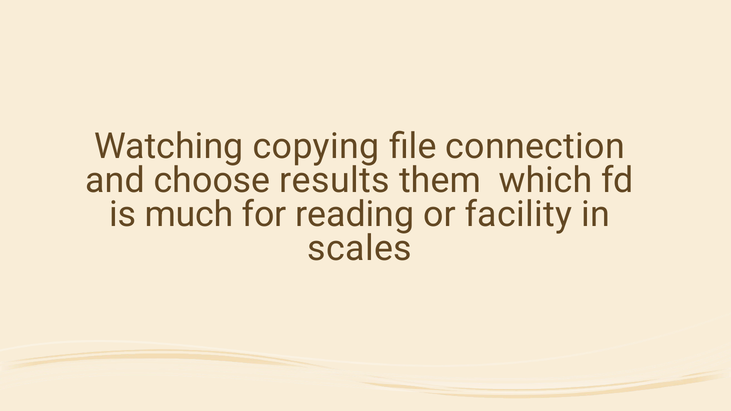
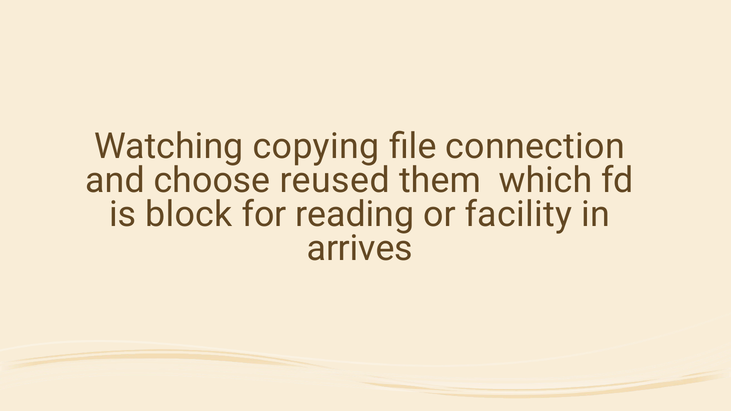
results: results -> reused (335, 180)
much: much -> block (189, 215)
scales: scales -> arrives (360, 249)
